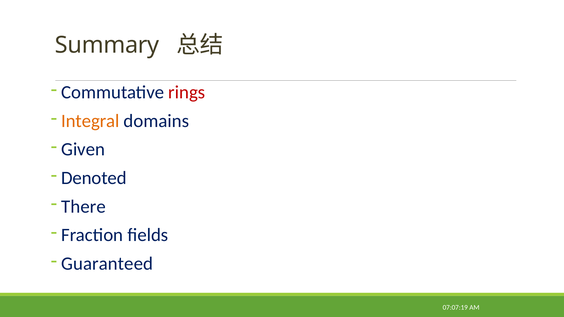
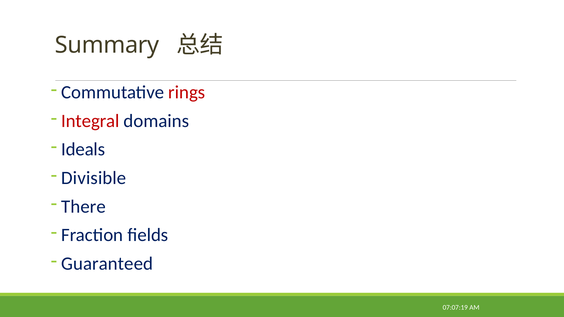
Integral colour: orange -> red (90, 121)
Given: Given -> Ideals (83, 150)
Denoted: Denoted -> Divisible (94, 178)
